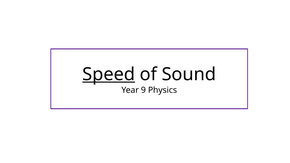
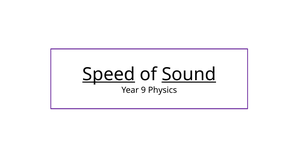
Sound underline: none -> present (189, 74)
